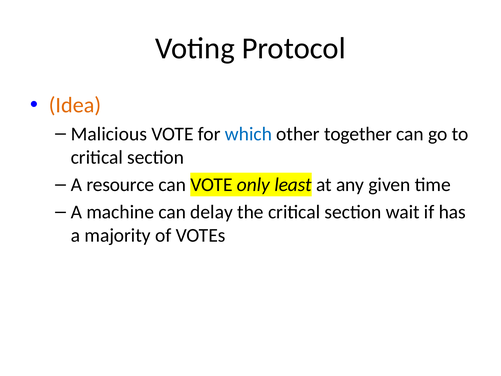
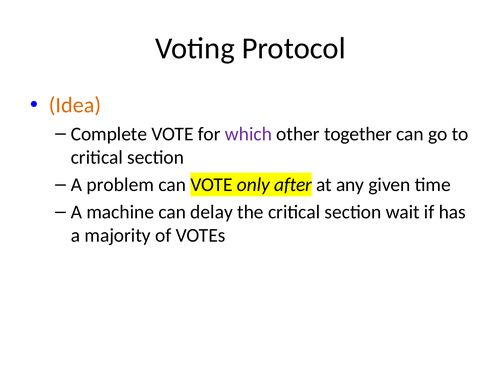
Malicious: Malicious -> Complete (109, 134)
which colour: blue -> purple (248, 134)
resource: resource -> problem (120, 185)
least: least -> after (293, 185)
